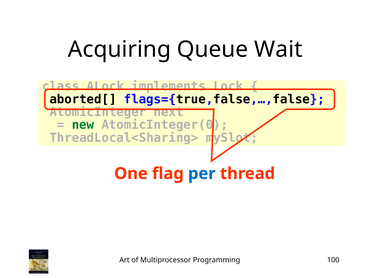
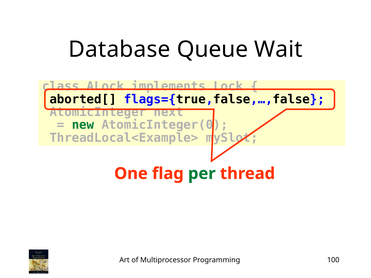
Acquiring: Acquiring -> Database (119, 49)
ThreadLocal<Sharing>: ThreadLocal<Sharing> -> ThreadLocal<Example> (124, 138)
per colour: blue -> green (202, 174)
